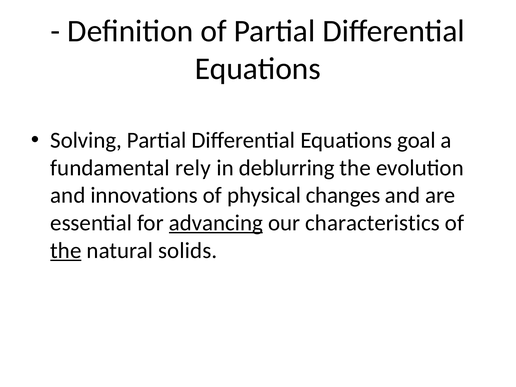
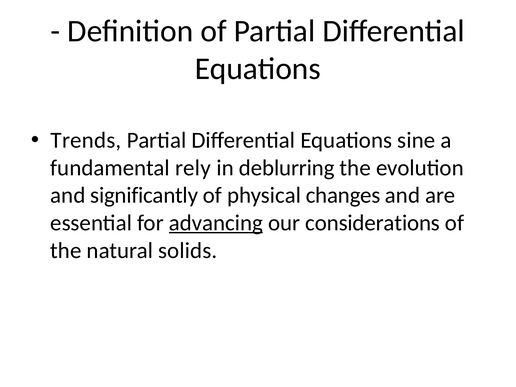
Solving: Solving -> Trends (86, 140)
goal: goal -> sine (416, 140)
innovations: innovations -> significantly (144, 195)
characteristics: characteristics -> considerations (373, 223)
the underline: present -> none (66, 250)
